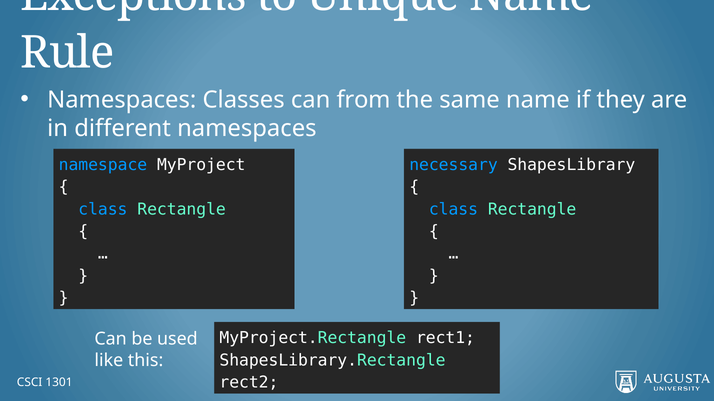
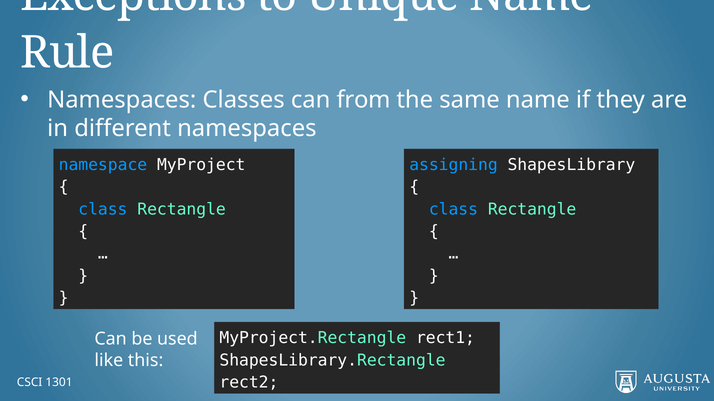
necessary: necessary -> assigning (453, 165)
